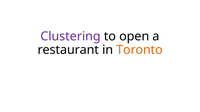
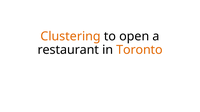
Clustering colour: purple -> orange (71, 36)
